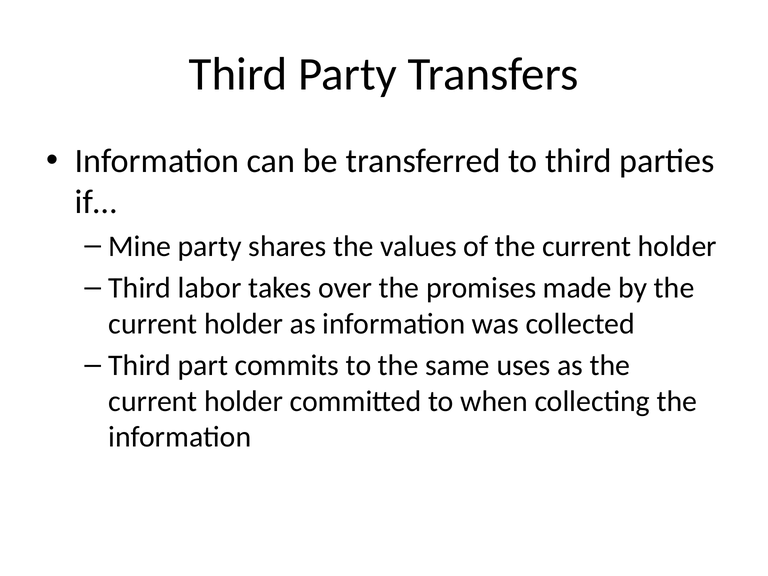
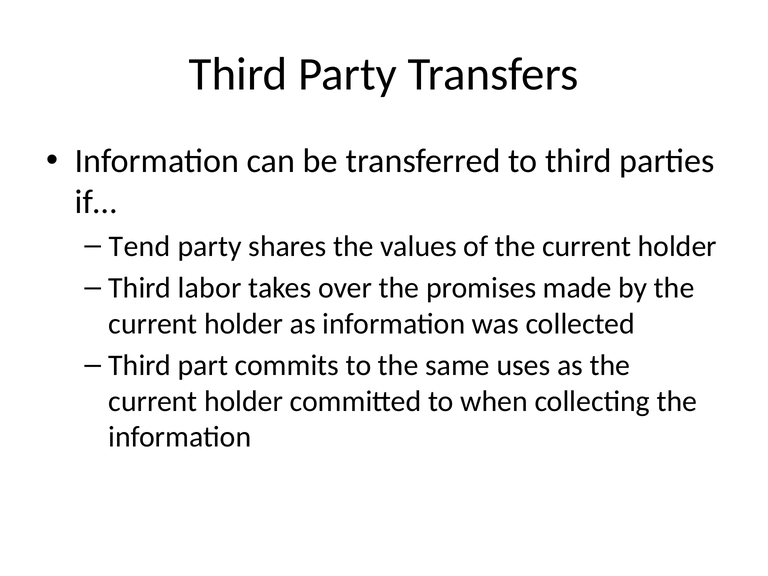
Mine: Mine -> Tend (140, 246)
